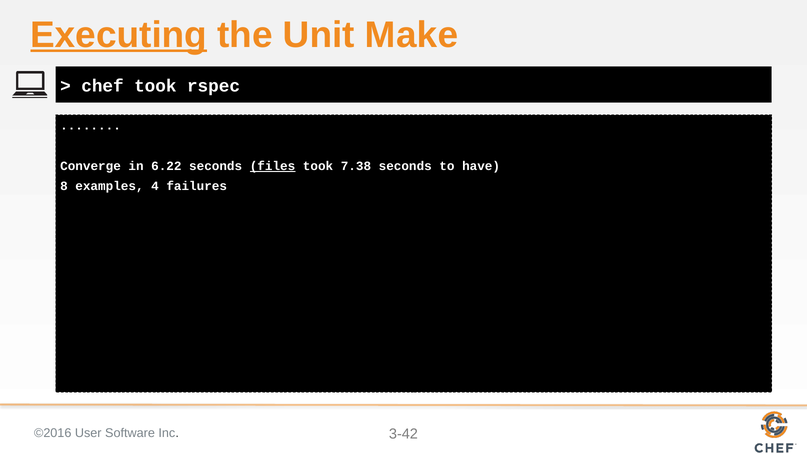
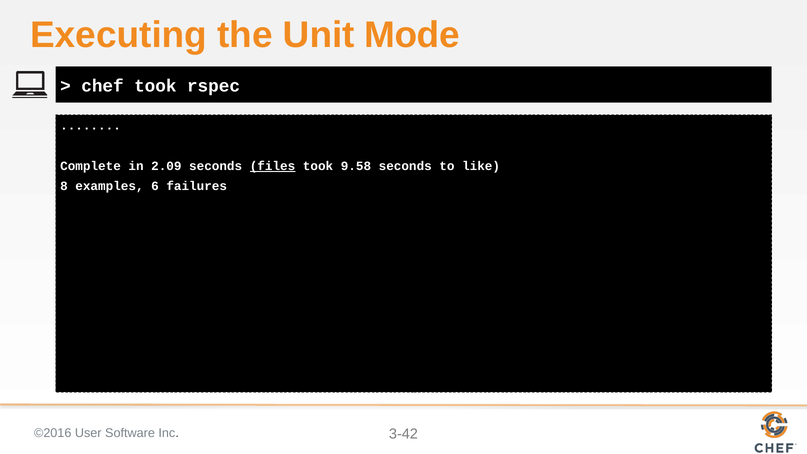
Executing underline: present -> none (119, 35)
Make: Make -> Mode (412, 35)
Converge: Converge -> Complete (91, 166)
6.22: 6.22 -> 2.09 (166, 166)
7.38: 7.38 -> 9.58 (356, 166)
have: have -> like (481, 166)
4: 4 -> 6 (155, 186)
